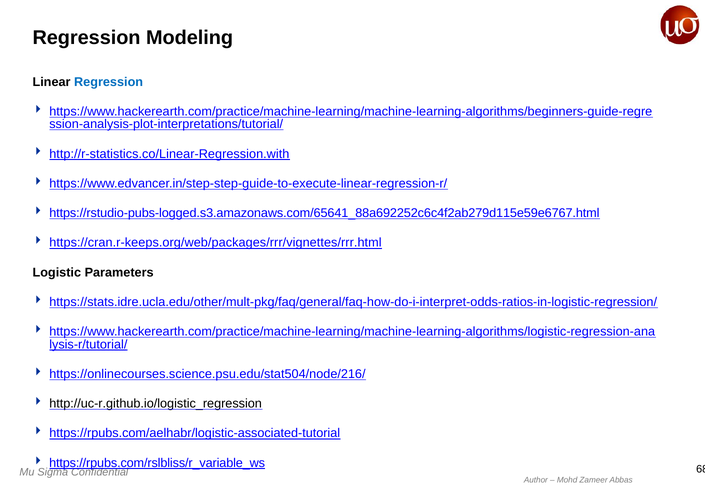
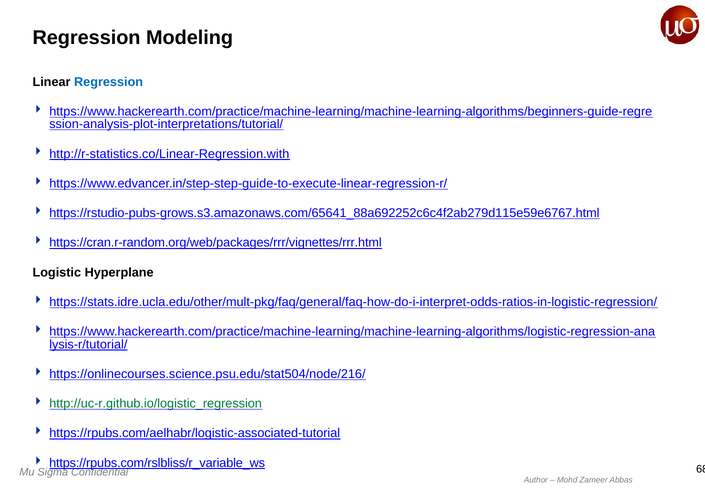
https://rstudio-pubs-logged.s3.amazonaws.com/65641_88a692252c6c4f2ab279d115e59e6767.html: https://rstudio-pubs-logged.s3.amazonaws.com/65641_88a692252c6c4f2ab279d115e59e6767.html -> https://rstudio-pubs-grows.s3.amazonaws.com/65641_88a692252c6c4f2ab279d115e59e6767.html (324, 213)
https://cran.r-keeps.org/web/packages/rrr/vignettes/rrr.html: https://cran.r-keeps.org/web/packages/rrr/vignettes/rrr.html -> https://cran.r-random.org/web/packages/rrr/vignettes/rrr.html (216, 243)
Parameters: Parameters -> Hyperplane (119, 273)
http://uc-r.github.io/logistic_regression colour: black -> green (156, 404)
